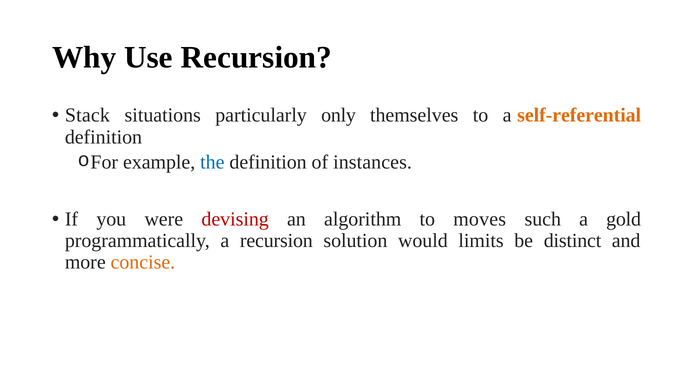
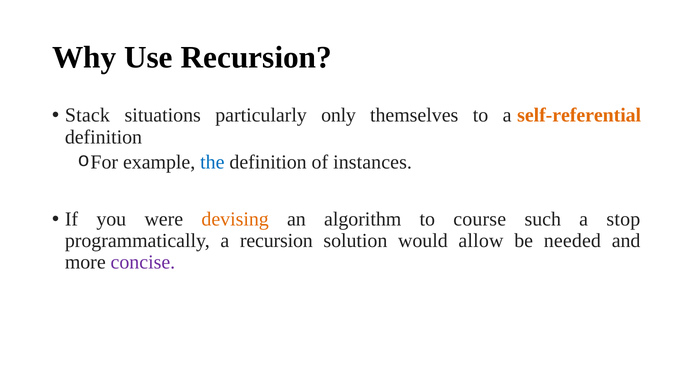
devising colour: red -> orange (235, 219)
moves: moves -> course (480, 219)
gold: gold -> stop (623, 219)
limits: limits -> allow (481, 241)
distinct: distinct -> needed (572, 241)
concise colour: orange -> purple (143, 262)
